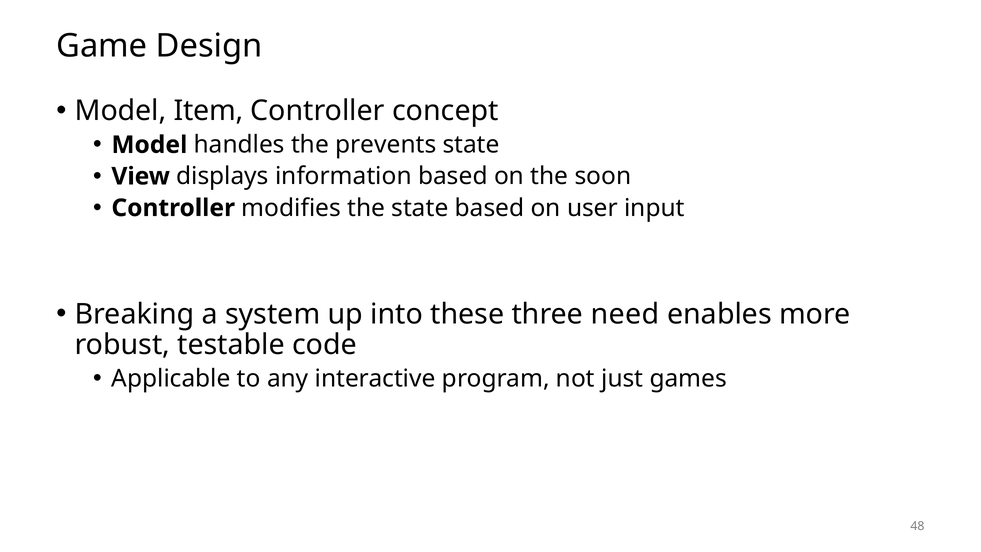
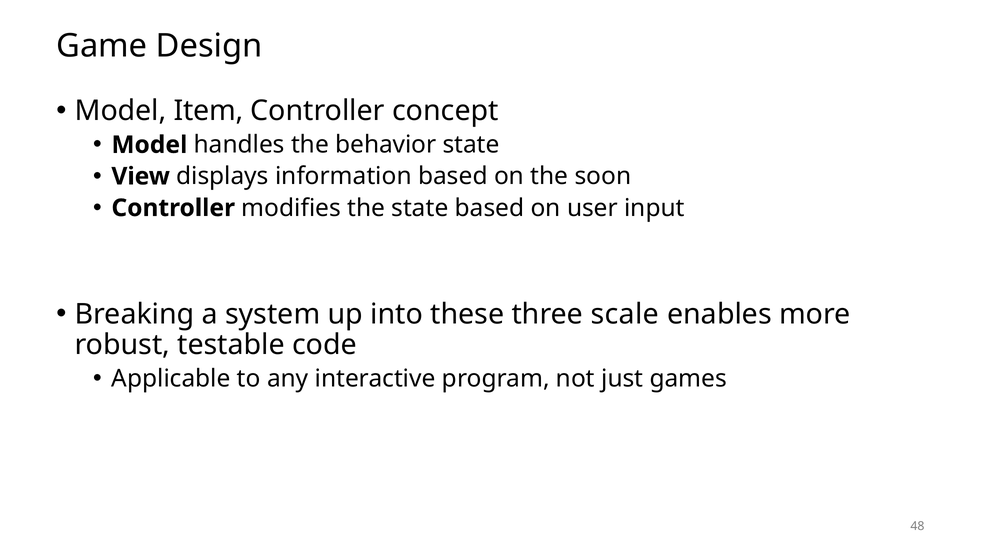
prevents: prevents -> behavior (386, 145)
need: need -> scale (625, 314)
